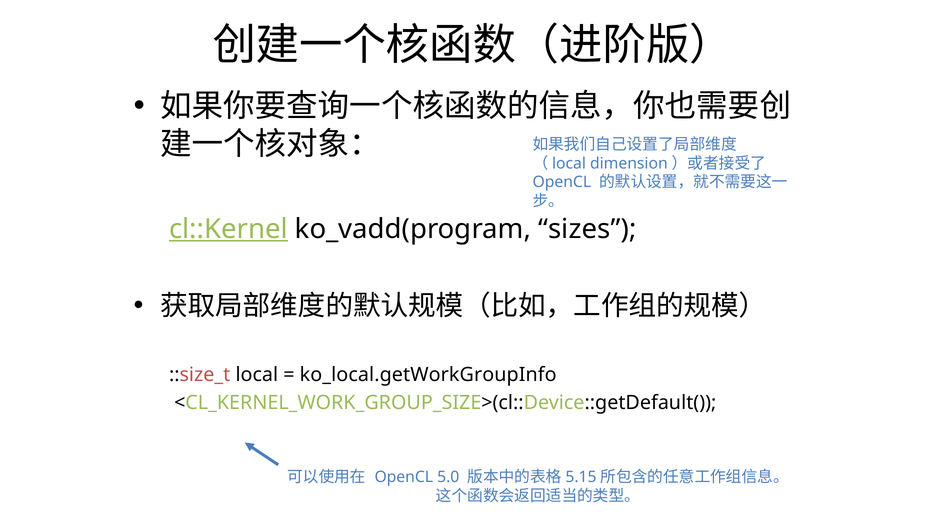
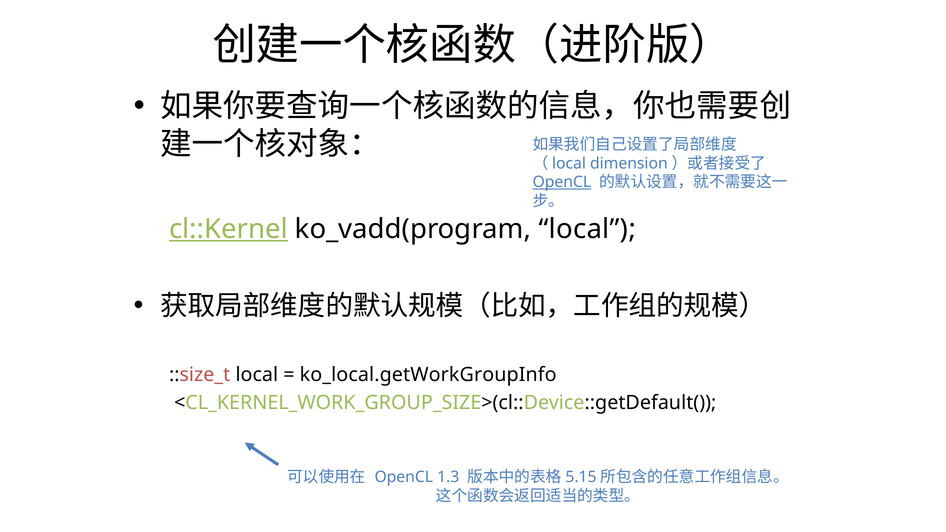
OpenCL underline: none -> present (562, 182)
ko_vadd(program sizes: sizes -> local (587, 229)
5.0: 5.0 -> 1.3 (448, 477)
